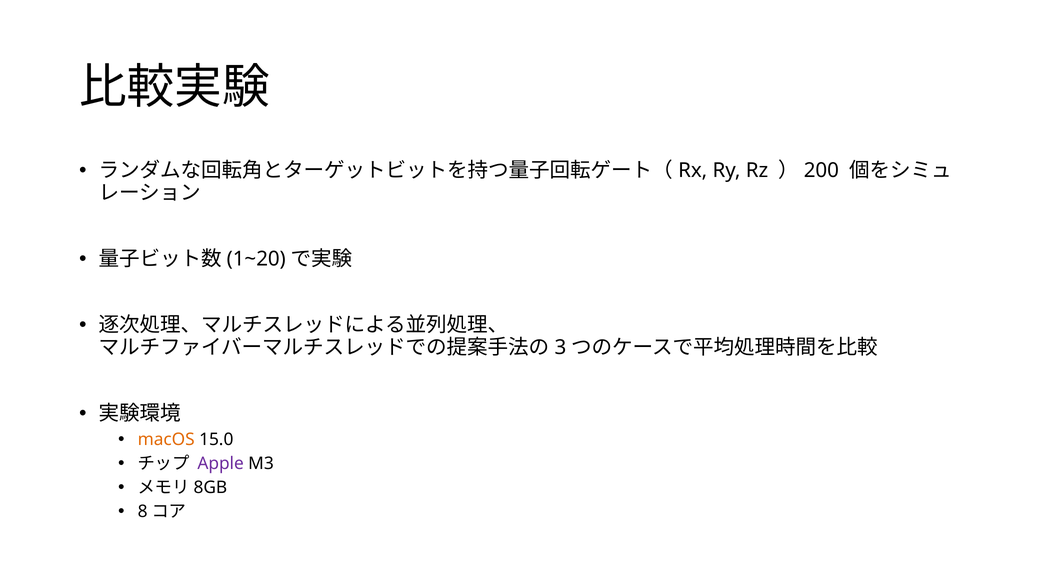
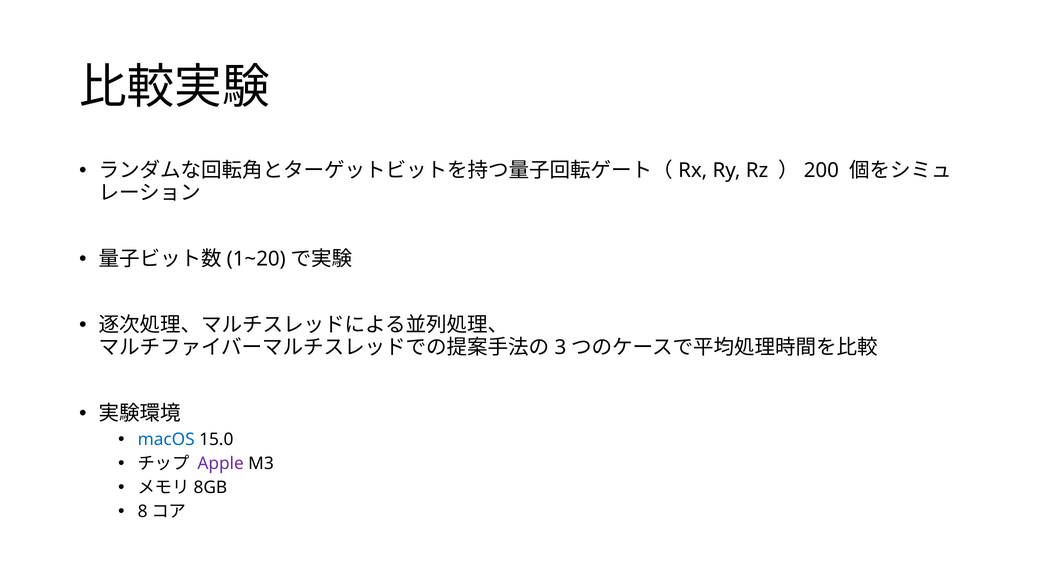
macOS colour: orange -> blue (166, 439)
